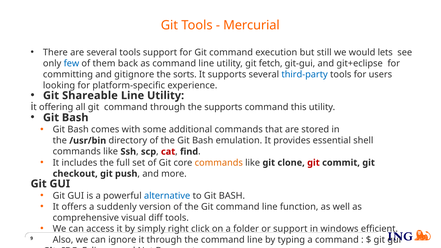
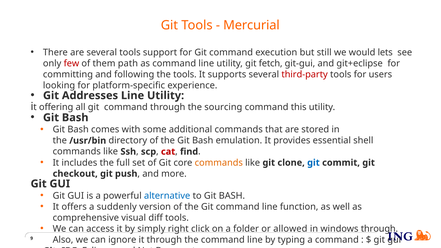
few colour: blue -> red (71, 63)
back: back -> path (128, 63)
gitignore: gitignore -> following (134, 74)
the sorts: sorts -> tools (185, 74)
third-party colour: blue -> red (305, 74)
Shareable: Shareable -> Addresses (90, 96)
the supports: supports -> sourcing (223, 107)
git colour: red -> blue (313, 163)
or support: support -> allowed (290, 229)
windows efficient: efficient -> through (379, 229)
